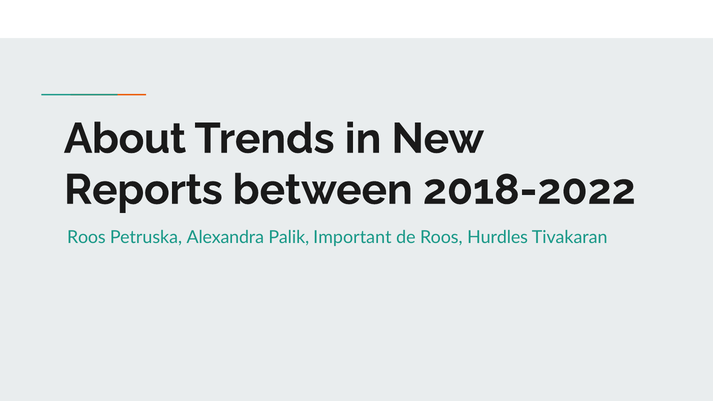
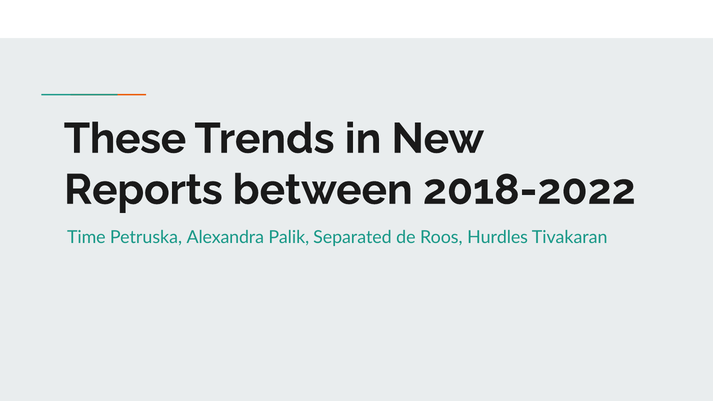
About: About -> These (125, 139)
Roos: Roos -> Time (86, 237)
Important: Important -> Separated (352, 237)
